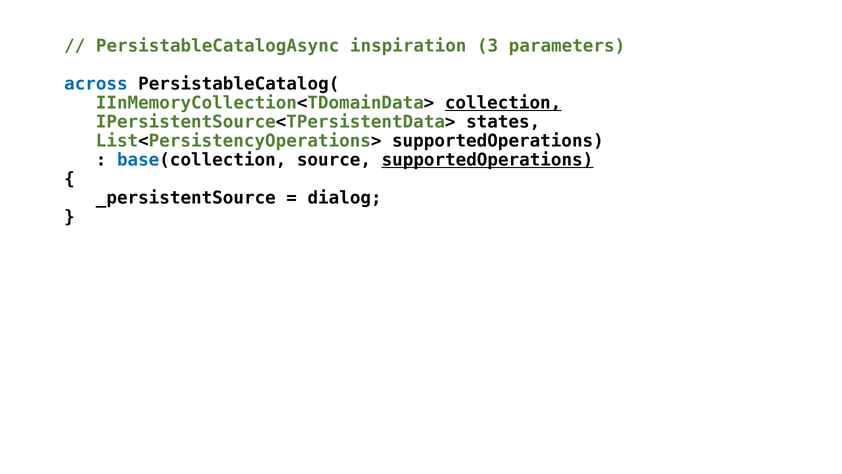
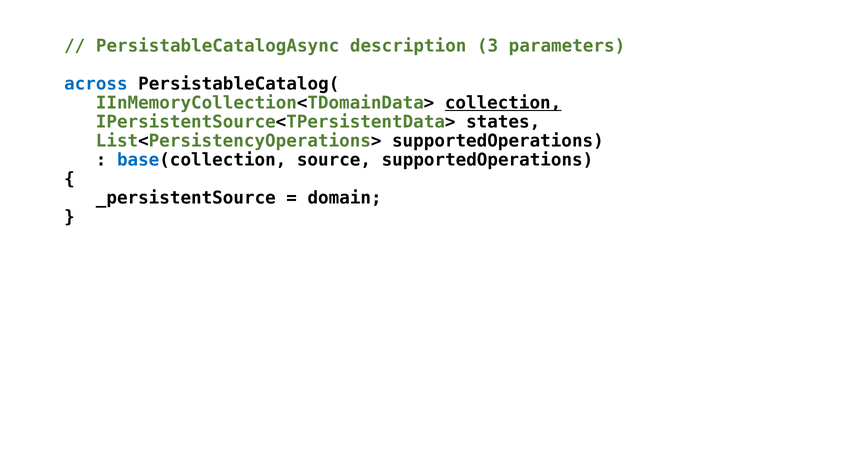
inspiration: inspiration -> description (408, 46)
supportedOperations underline: present -> none (487, 160)
dialog: dialog -> domain (345, 198)
